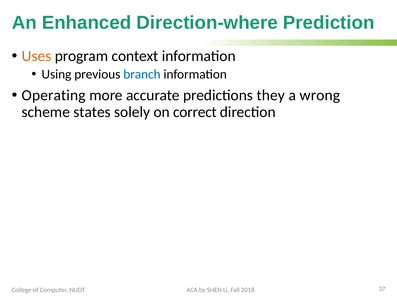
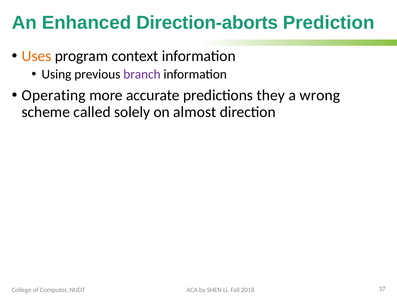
Direction-where: Direction-where -> Direction-aborts (207, 23)
branch colour: blue -> purple (142, 74)
states: states -> called (92, 112)
correct: correct -> almost (195, 112)
